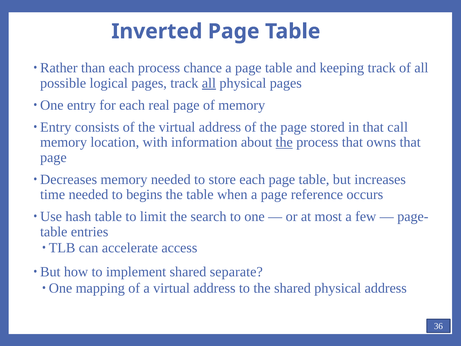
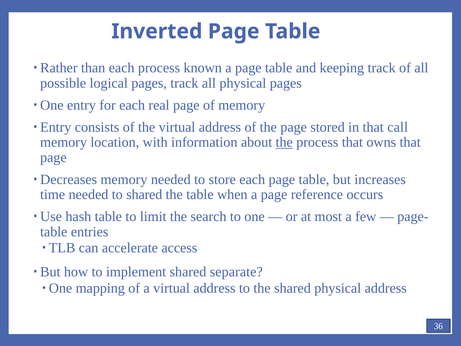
chance: chance -> known (203, 68)
all underline: present -> none (209, 83)
to begins: begins -> shared (144, 195)
